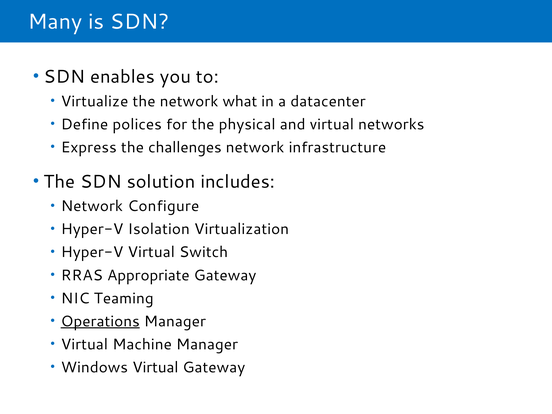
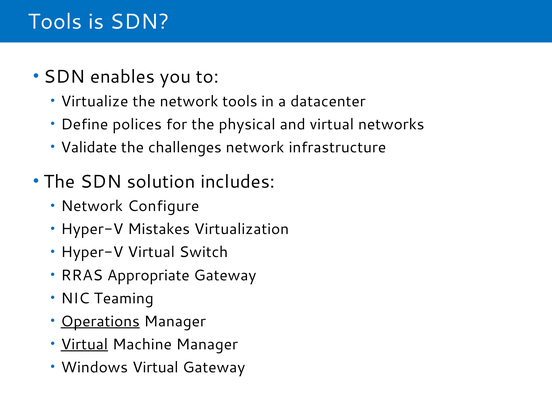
Many: Many -> Tools (55, 22)
network what: what -> tools (240, 101)
Express: Express -> Validate (89, 147)
Isolation: Isolation -> Mistakes (159, 229)
Virtual underline: none -> present (84, 344)
